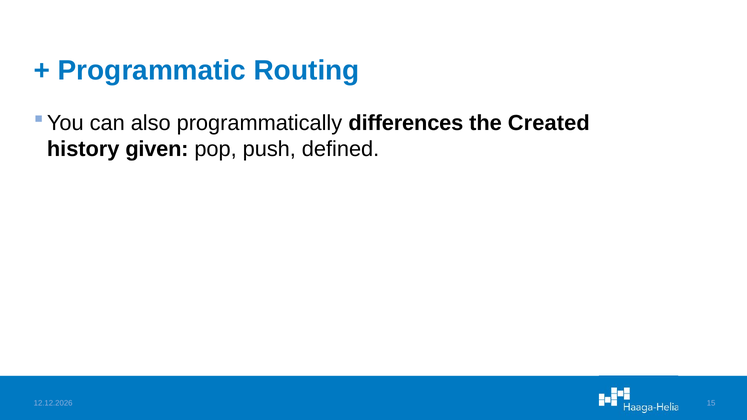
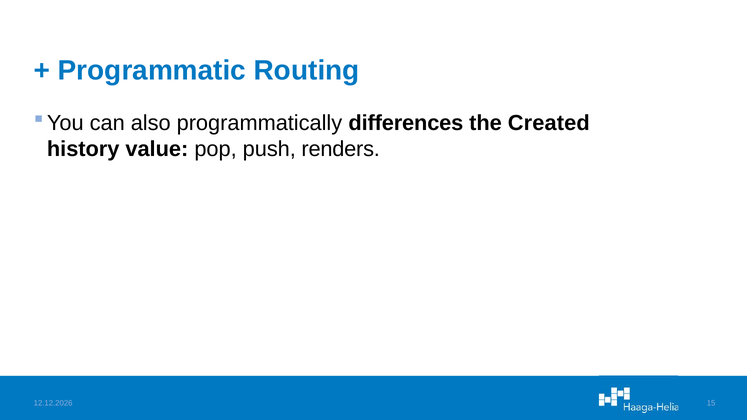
given: given -> value (157, 149)
defined: defined -> renders (341, 149)
